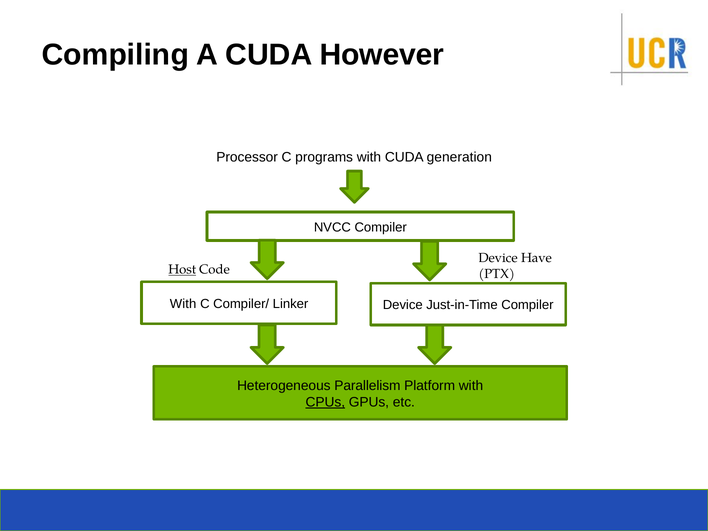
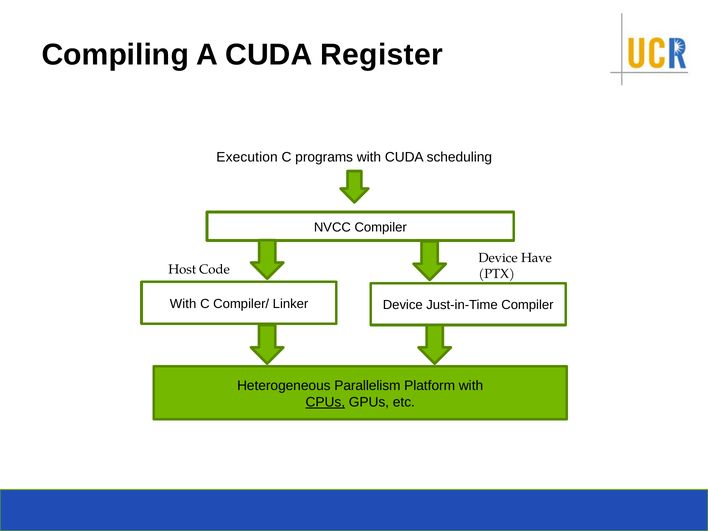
However: However -> Register (382, 55)
Processor: Processor -> Execution (247, 157)
generation: generation -> scheduling (459, 157)
Host underline: present -> none (182, 270)
